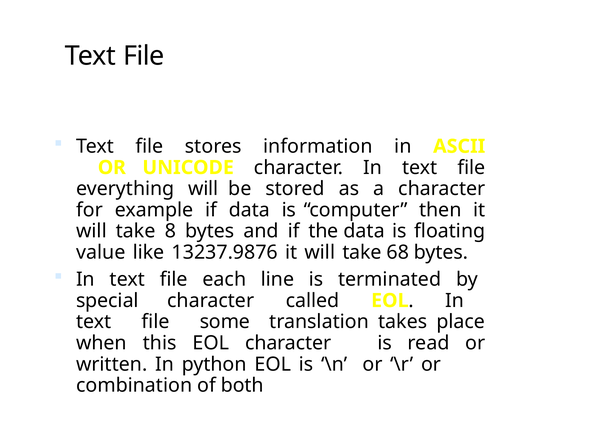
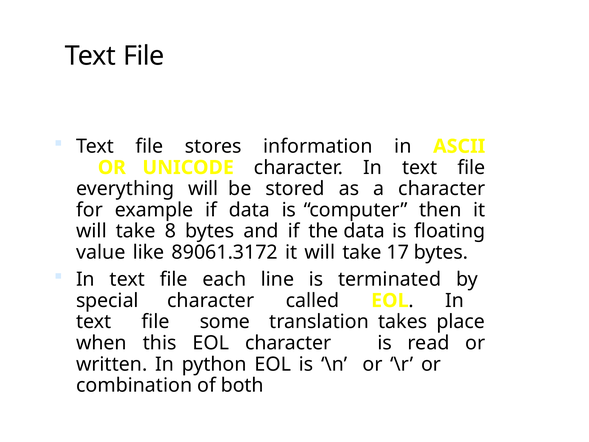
13237.9876: 13237.9876 -> 89061.3172 (225, 252)
68: 68 -> 17 (398, 252)
